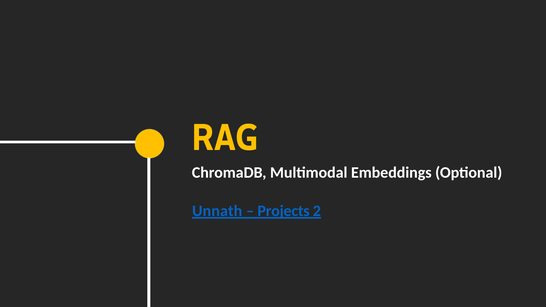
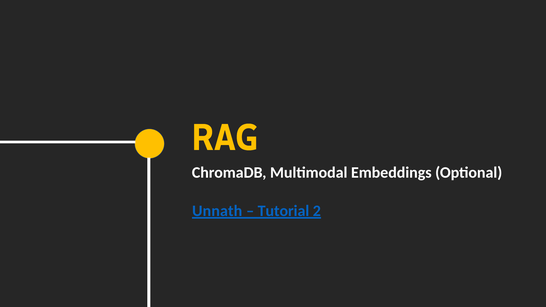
Projects: Projects -> Tutorial (283, 211)
